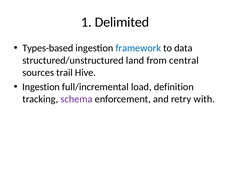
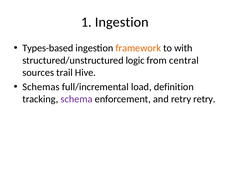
1 Delimited: Delimited -> Ingestion (122, 22)
framework colour: blue -> orange (138, 48)
data: data -> with (183, 48)
land: land -> logic (135, 61)
Ingestion: Ingestion -> Schemas (41, 87)
retry with: with -> retry (204, 99)
